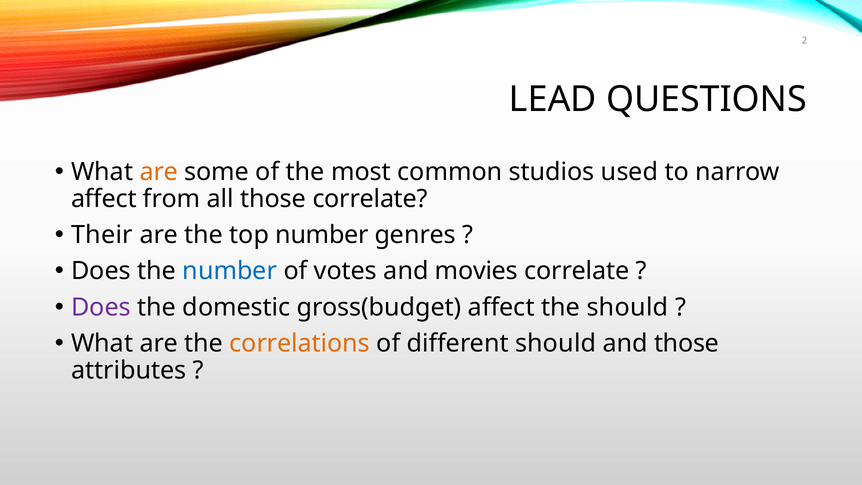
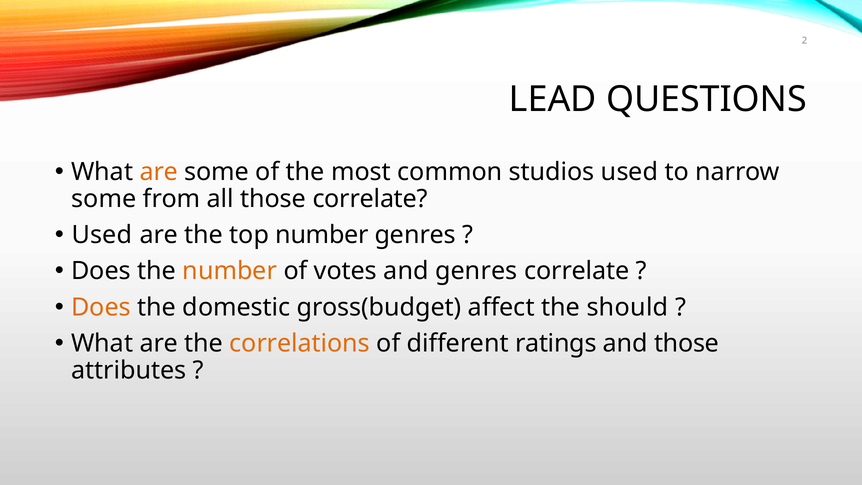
affect: affect -> some (104, 199)
Their: Their -> Used (102, 235)
number colour: blue -> orange (230, 271)
and movies: movies -> genres (476, 271)
Does colour: purple -> orange (101, 307)
different should: should -> ratings (556, 343)
